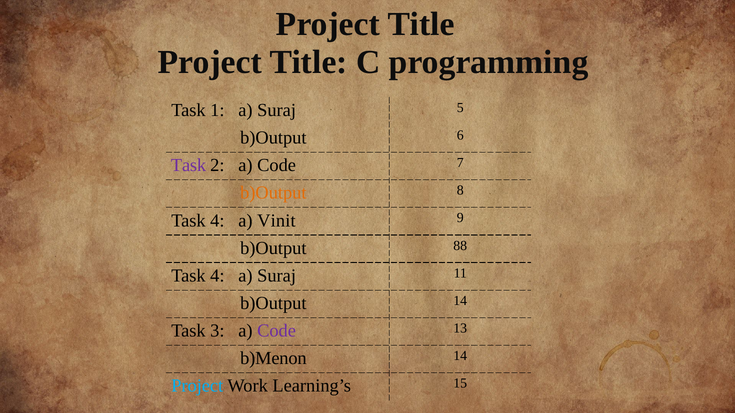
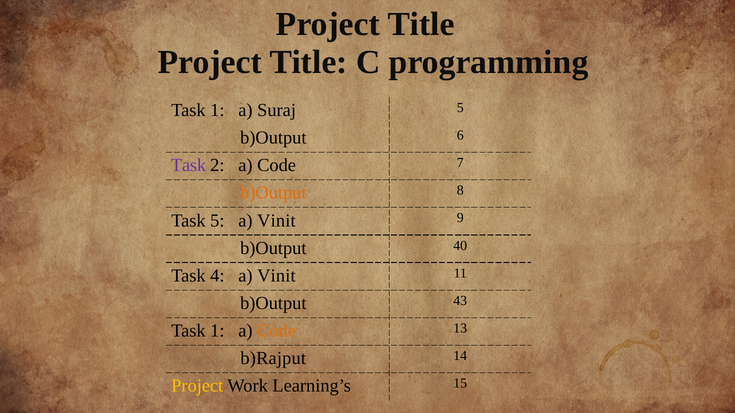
4: 4 -> 5 (217, 221)
88: 88 -> 40 (460, 246)
4 a Suraj: Suraj -> Vinit (276, 276)
b)Output 14: 14 -> 43 (460, 301)
3: 3 -> 1 (217, 331)
Code colour: purple -> orange (277, 331)
b)Menon: b)Menon -> b)Rajput (273, 359)
Project colour: light blue -> yellow (197, 386)
